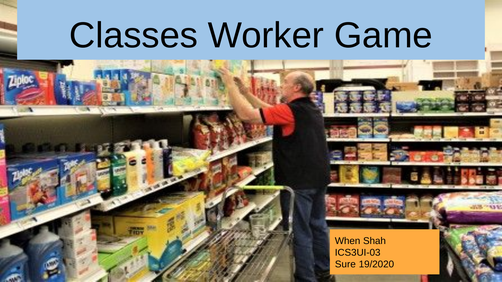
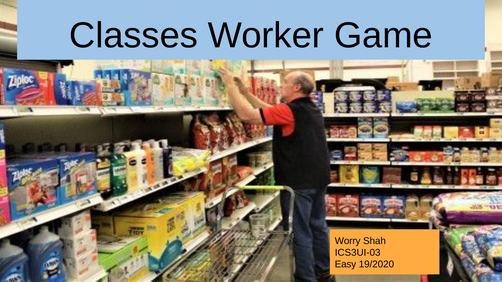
When: When -> Worry (348, 241)
Sure: Sure -> Easy (345, 265)
